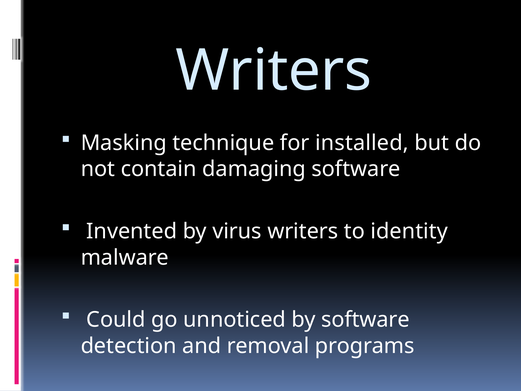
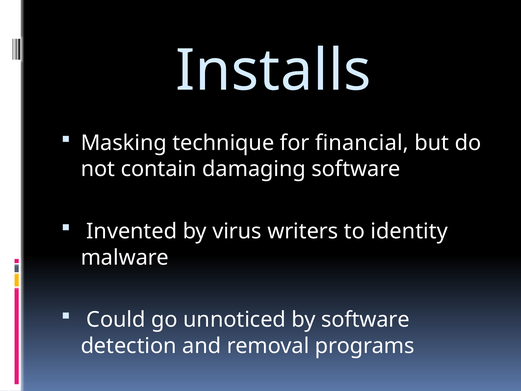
Writers: Writers -> Installs (273, 71)
installed: installed -> financial (362, 143)
